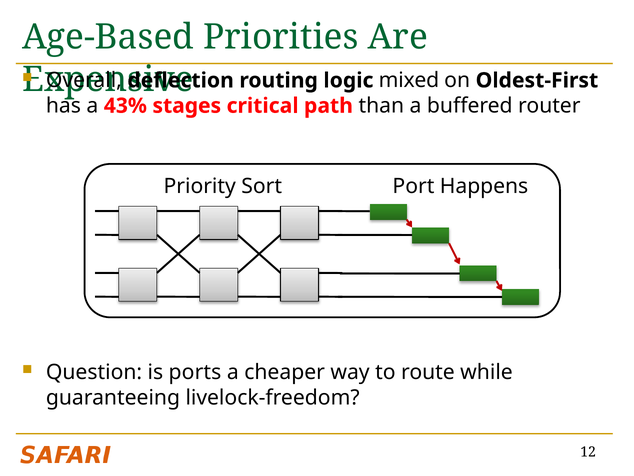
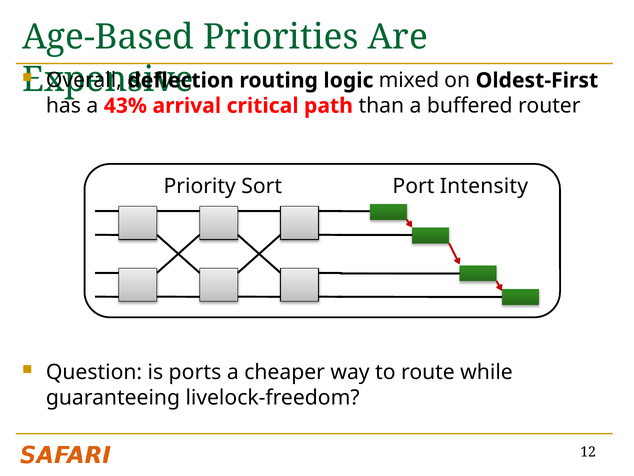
stages: stages -> arrival (187, 106)
Happens: Happens -> Intensity (484, 186)
